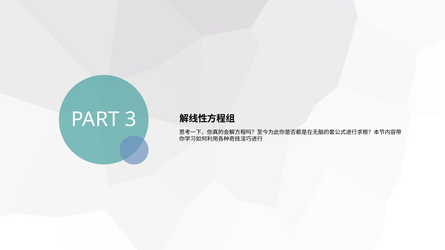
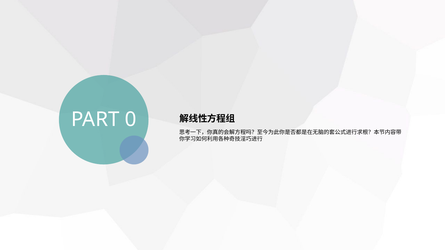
3: 3 -> 0 (131, 120)
